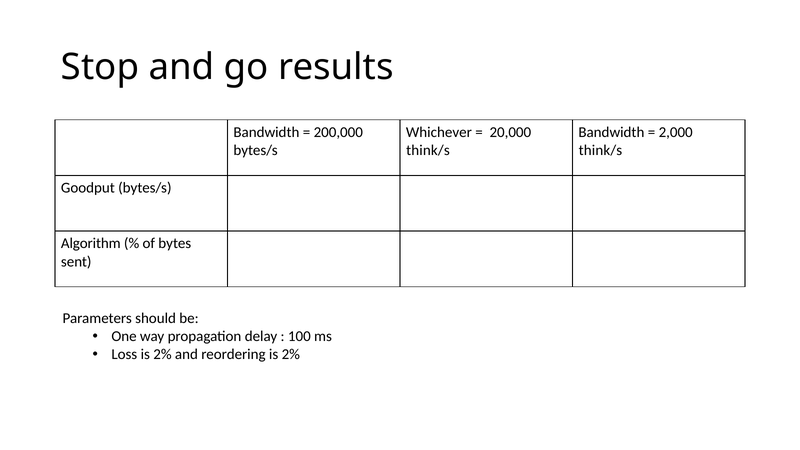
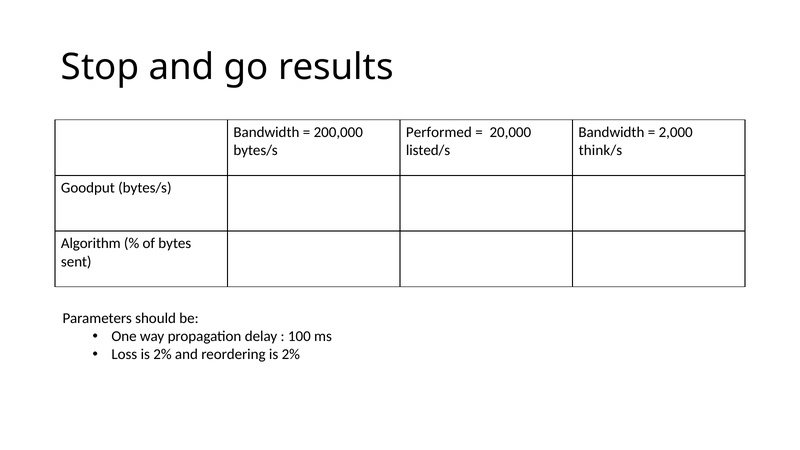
Whichever: Whichever -> Performed (439, 132)
think/s: think/s -> listed/s (428, 150)
